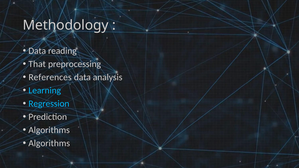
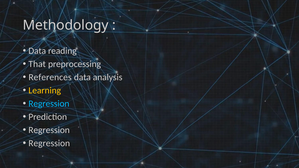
Learning colour: light blue -> yellow (45, 91)
Algorithms: Algorithms -> Regression (49, 130)
Algorithms: Algorithms -> Regression (49, 143)
